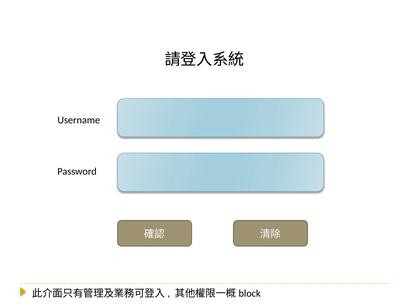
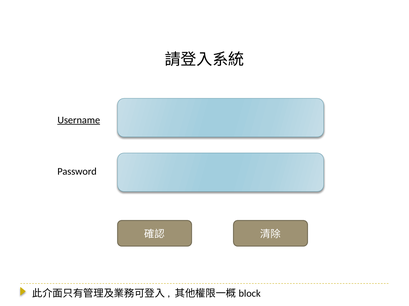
Username underline: none -> present (79, 120)
